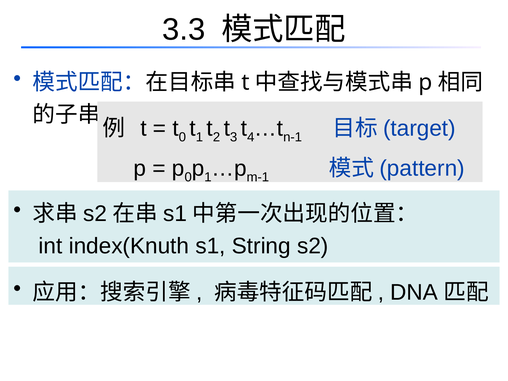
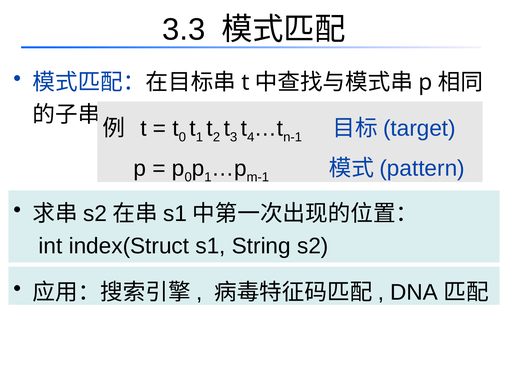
index(Knuth: index(Knuth -> index(Struct (129, 246)
